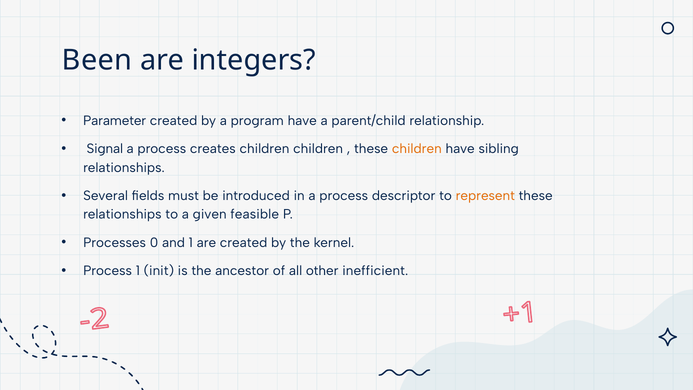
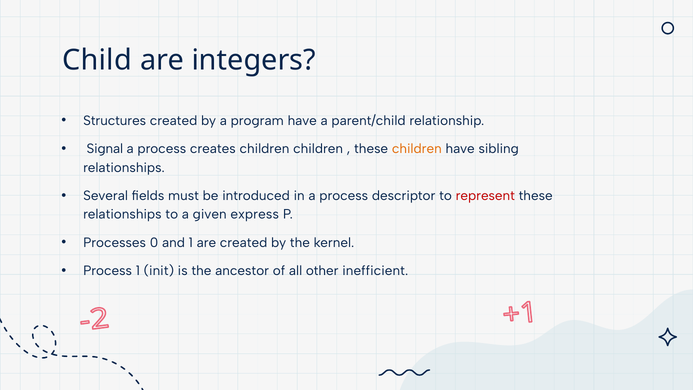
Been: Been -> Child (97, 60)
Parameter: Parameter -> Structures (115, 121)
represent colour: orange -> red (485, 196)
feasible: feasible -> express (255, 214)
